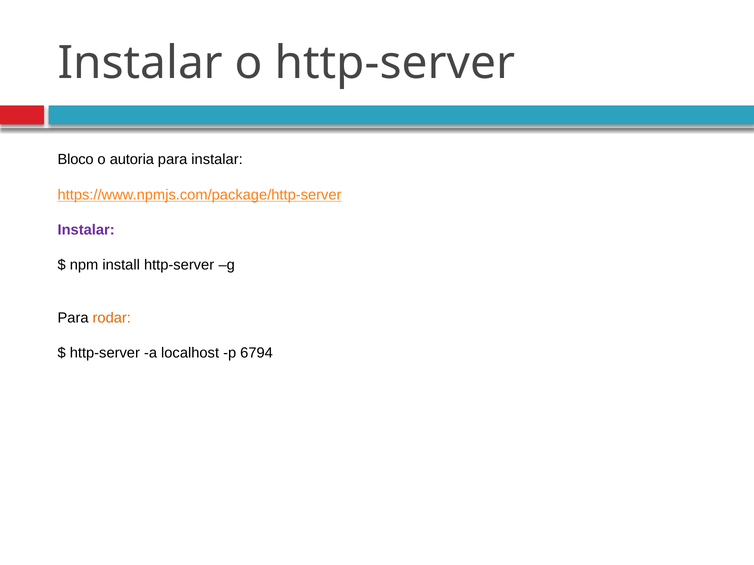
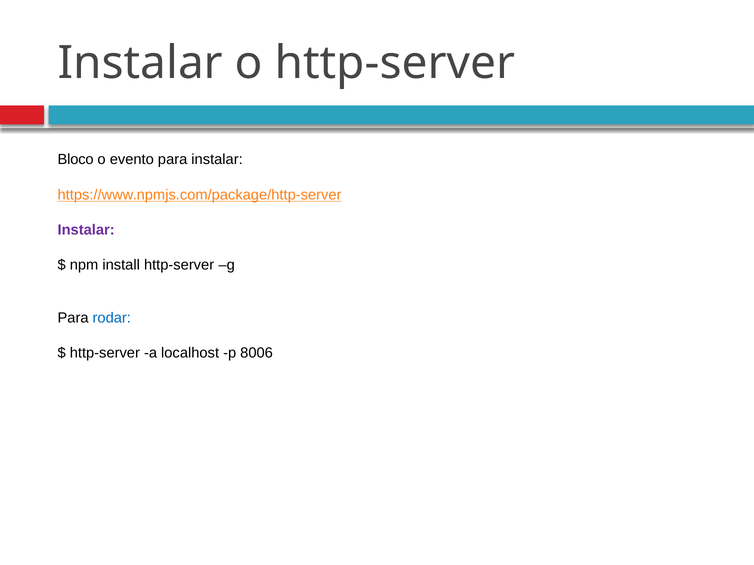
autoria: autoria -> evento (132, 160)
rodar colour: orange -> blue (112, 318)
6794: 6794 -> 8006 (257, 353)
